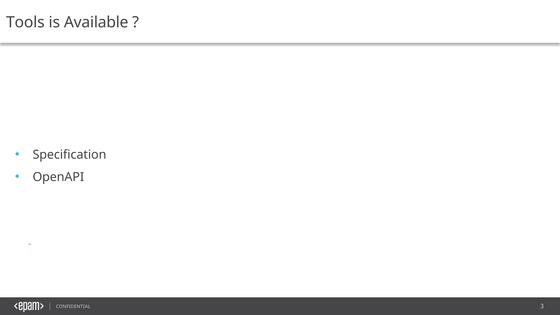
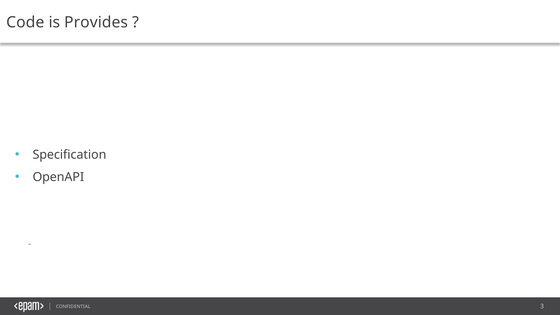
Tools: Tools -> Code (25, 22)
Available: Available -> Provides (96, 22)
